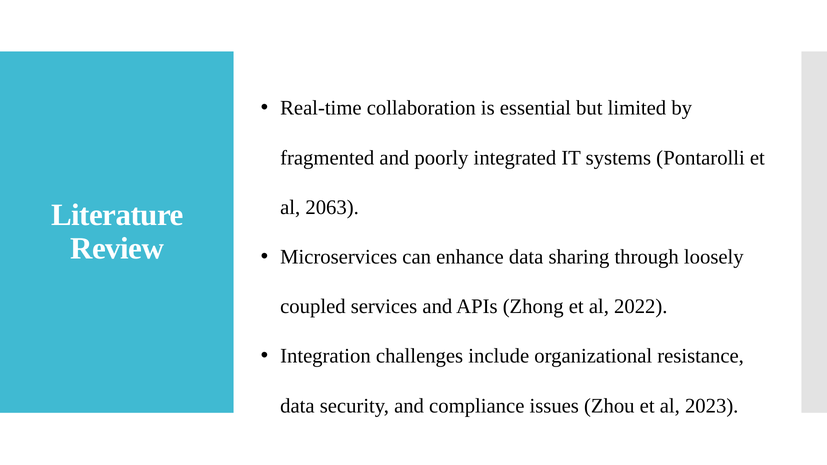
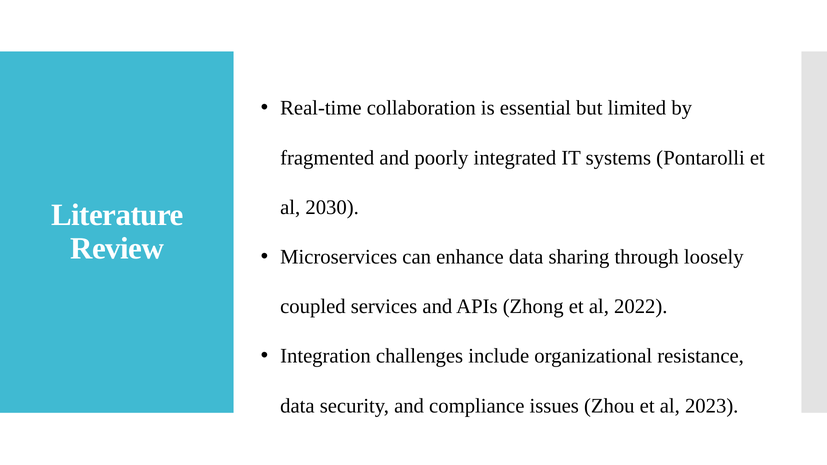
2063: 2063 -> 2030 (332, 207)
